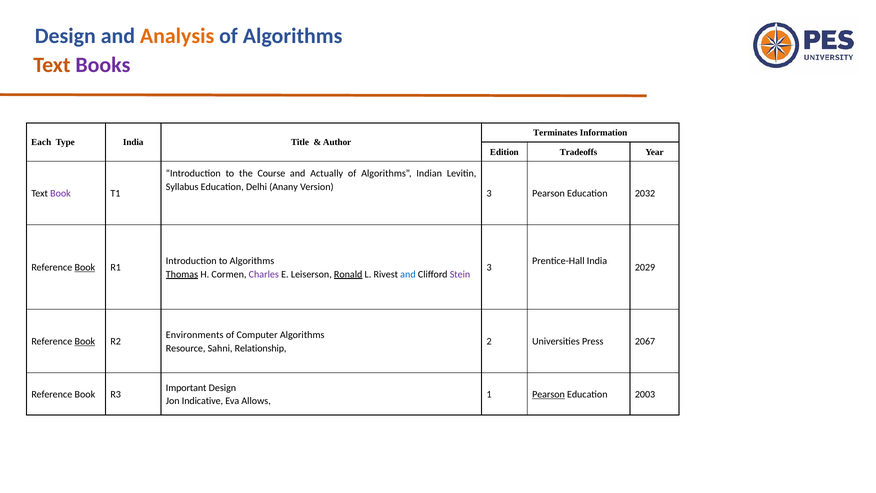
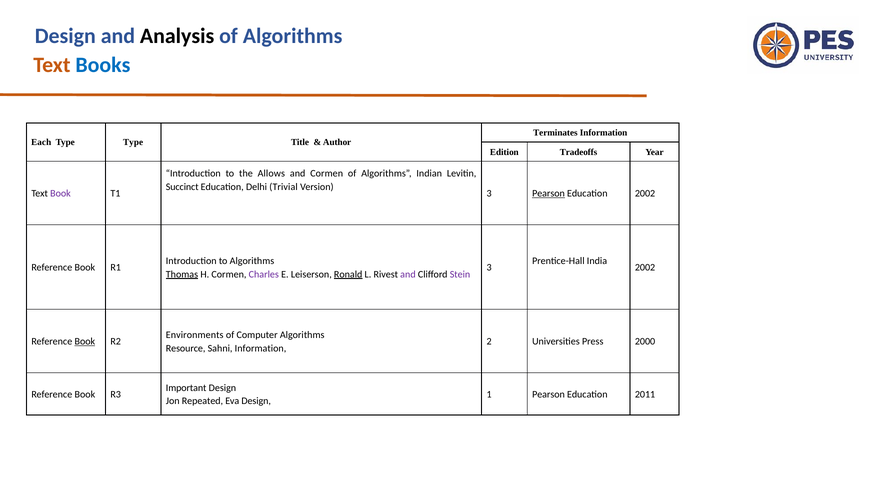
Analysis colour: orange -> black (177, 36)
Books colour: purple -> blue (103, 65)
Type India: India -> Type (133, 142)
Course: Course -> Allows (271, 174)
and Actually: Actually -> Cormen (327, 174)
Syllabus: Syllabus -> Succinct (182, 187)
Anany: Anany -> Trivial (284, 187)
Pearson underline: none -> present (548, 193)
Education 2032: 2032 -> 2002 (645, 193)
Book underline: present -> none (85, 267)
2029: 2029 -> 2002 (645, 267)
and colour: blue -> purple (408, 274)
2067: 2067 -> 2000 (645, 341)
Sahni Relationship: Relationship -> Information (261, 348)
Pearson underline: present -> none (548, 394)
2003: 2003 -> 2011 (645, 394)
Indicative: Indicative -> Repeated (202, 401)
Eva Allows: Allows -> Design (256, 401)
